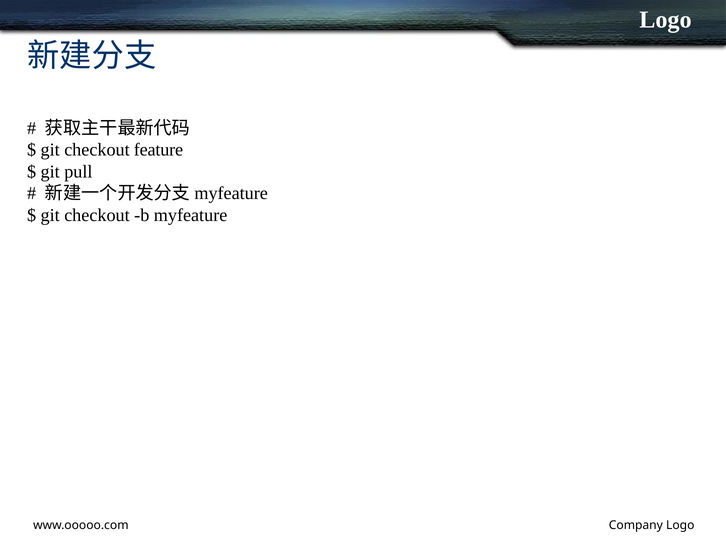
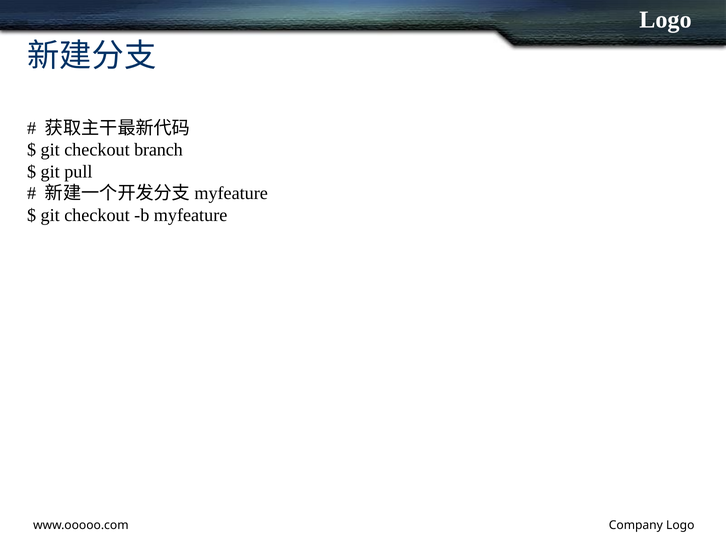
feature: feature -> branch (158, 150)
